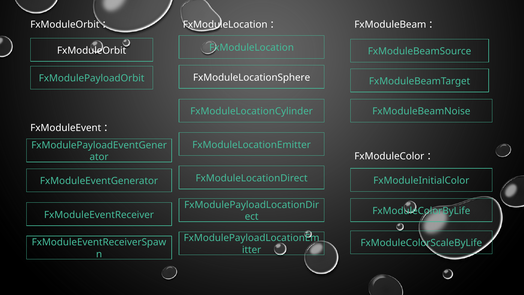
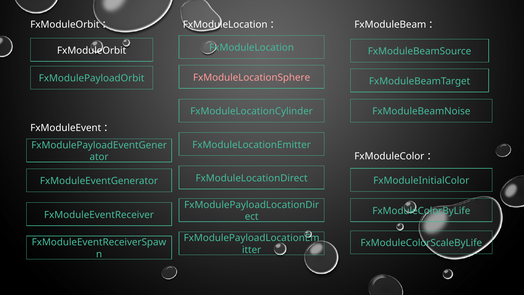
FxModuleLocationSphere colour: white -> pink (252, 77)
